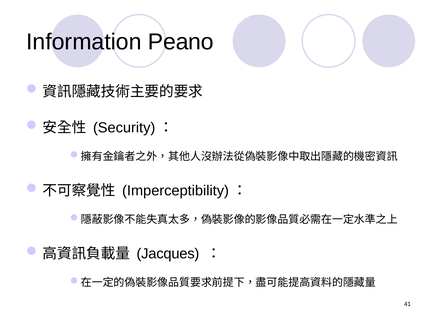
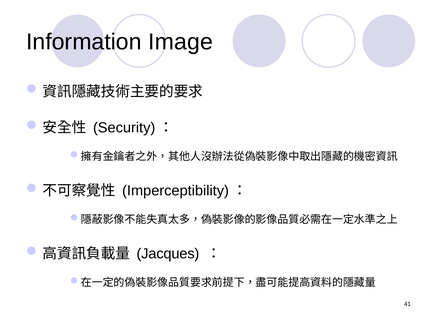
Peano: Peano -> Image (181, 42)
